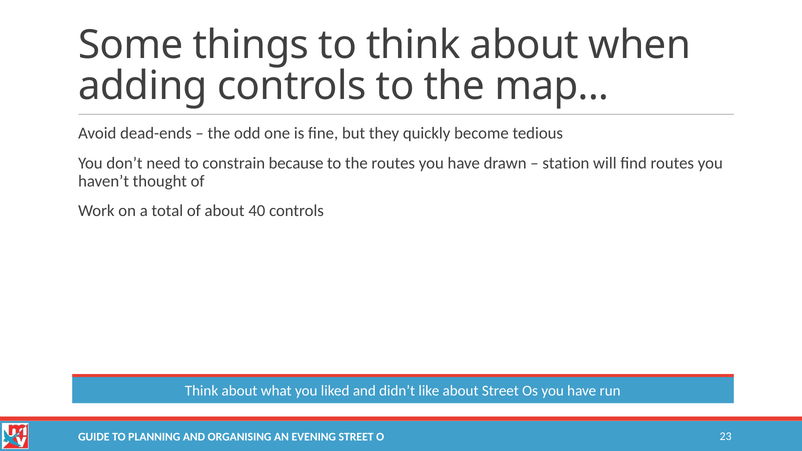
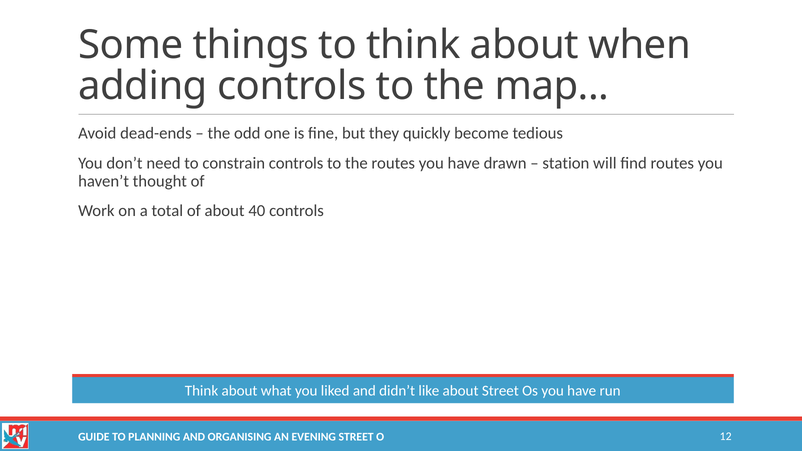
constrain because: because -> controls (296, 163)
23: 23 -> 12 (726, 437)
